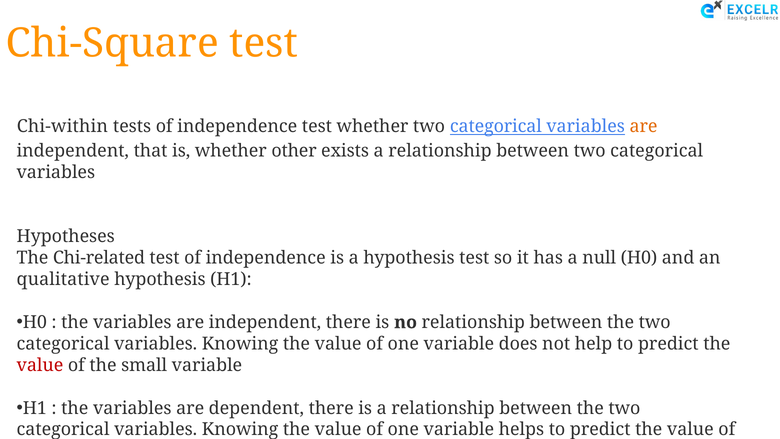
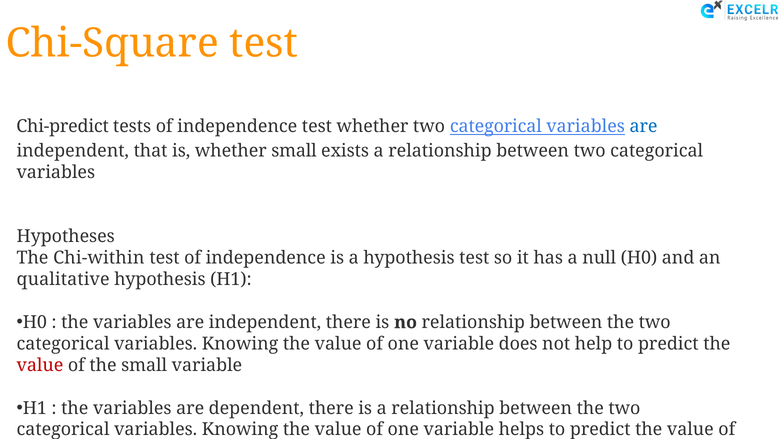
Chi-within: Chi-within -> Chi-predict (63, 126)
are colour: orange -> blue (644, 126)
whether other: other -> small (294, 151)
Chi-related: Chi-related -> Chi-within (99, 258)
